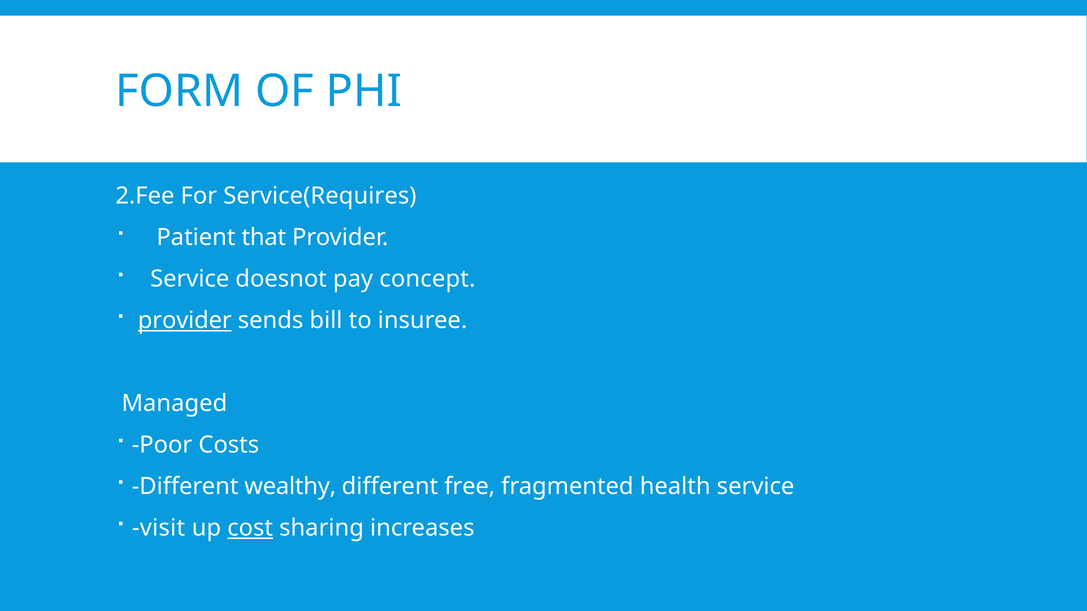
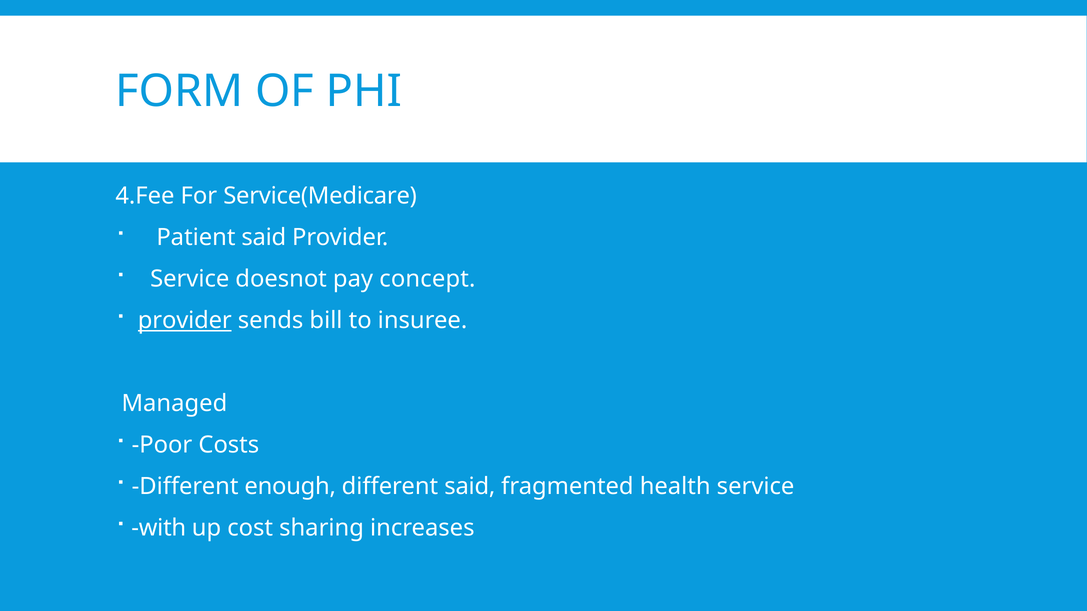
2.Fee: 2.Fee -> 4.Fee (145, 196)
Service(Requires: Service(Requires -> Service(Medicare (320, 196)
Patient that: that -> said (264, 238)
wealthy: wealthy -> enough (290, 487)
different free: free -> said (470, 487)
visit: visit -> with (159, 528)
cost underline: present -> none (250, 528)
